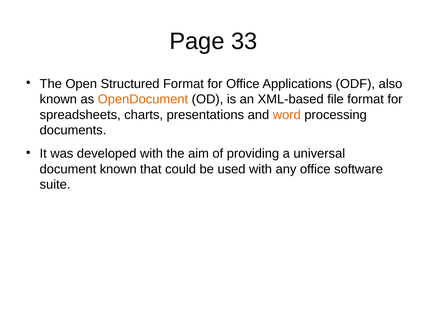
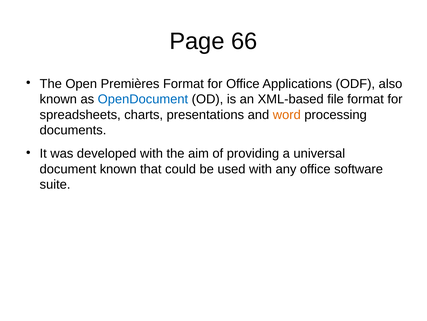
33: 33 -> 66 (244, 41)
Structured: Structured -> Premières (130, 84)
OpenDocument colour: orange -> blue (143, 99)
